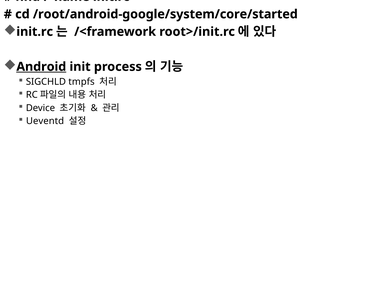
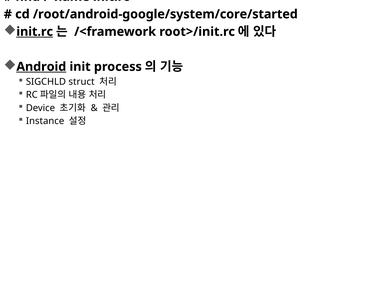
init.rc underline: none -> present (35, 32)
tmpfs: tmpfs -> struct (82, 81)
Ueventd: Ueventd -> Instance (45, 121)
